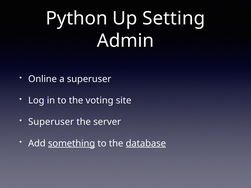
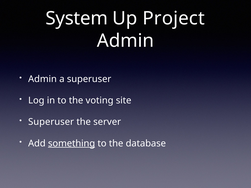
Python: Python -> System (77, 18)
Setting: Setting -> Project (174, 18)
Online: Online -> Admin (42, 79)
database underline: present -> none (146, 144)
